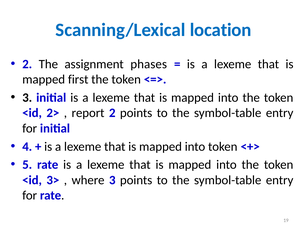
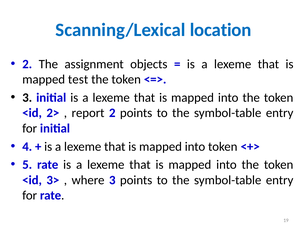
phases: phases -> objects (149, 64)
first: first -> test (78, 79)
